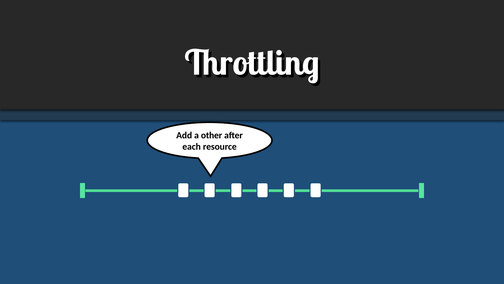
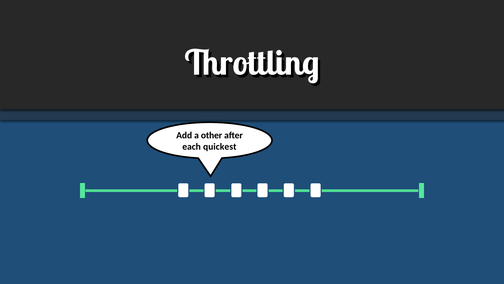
resource: resource -> quickest (220, 146)
